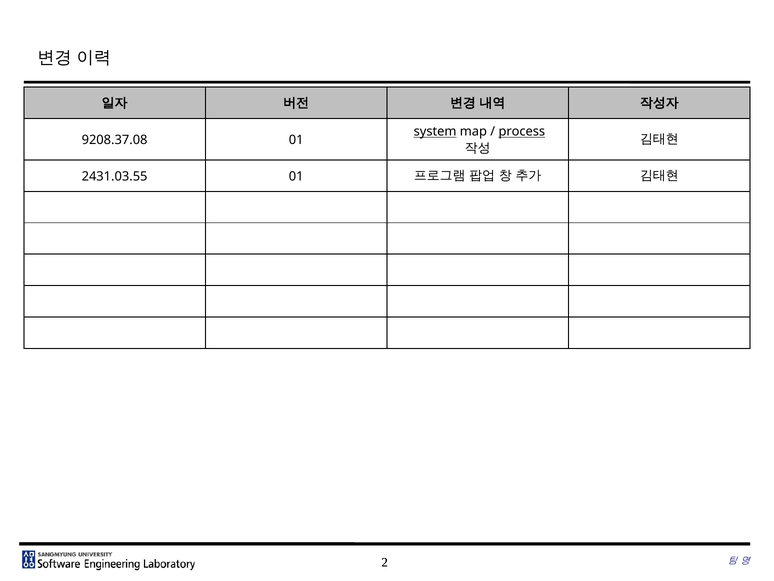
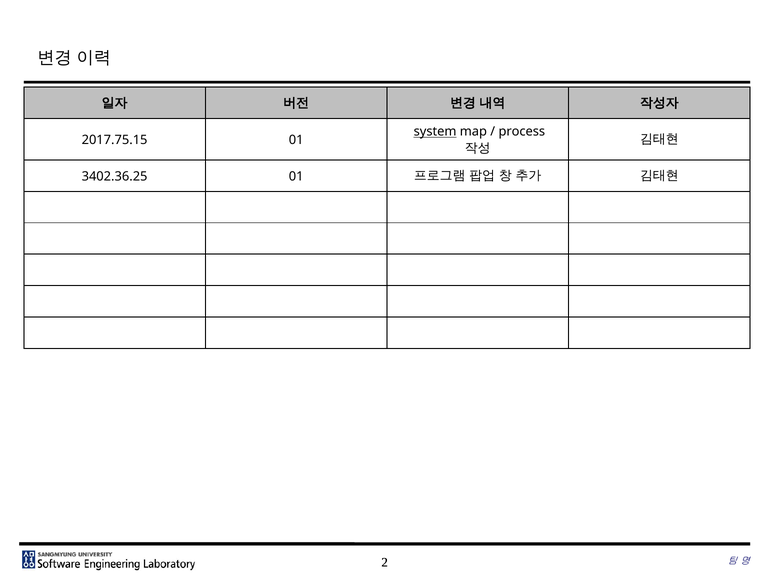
process underline: present -> none (522, 132)
9208.37.08: 9208.37.08 -> 2017.75.15 (115, 140)
2431.03.55: 2431.03.55 -> 3402.36.25 (115, 176)
